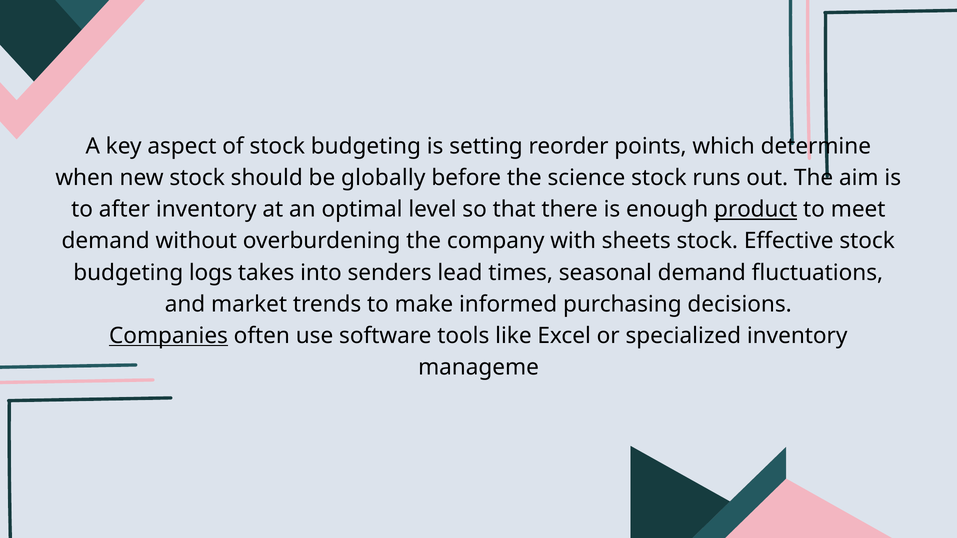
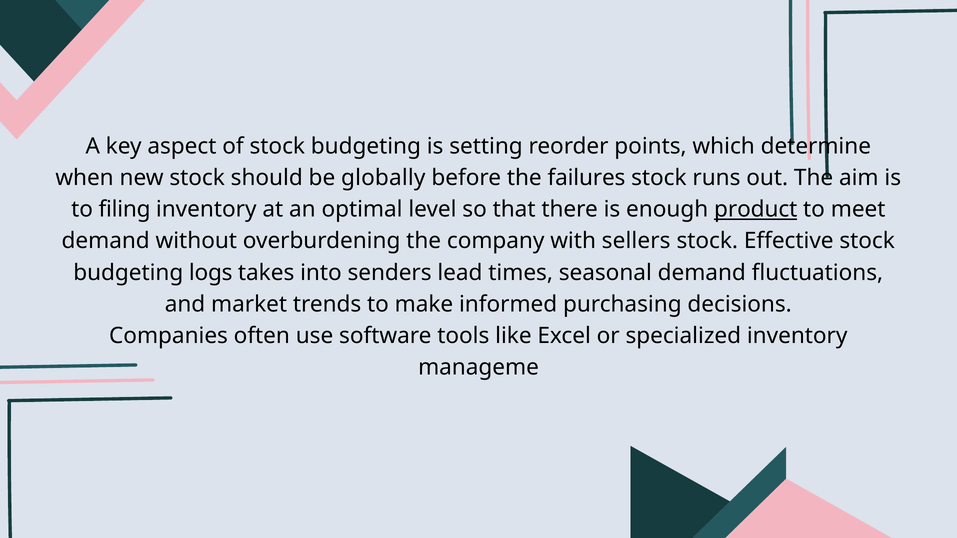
science: science -> failures (586, 178)
after: after -> filing (125, 210)
sheets: sheets -> sellers (636, 241)
Companies underline: present -> none (169, 336)
